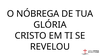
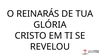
NÓBREGA: NÓBREGA -> REINARÁS (38, 14)
